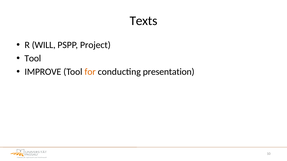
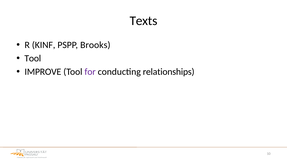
WILL: WILL -> KINF (44, 45)
Project: Project -> Brooks (95, 45)
for colour: orange -> purple (90, 72)
presentation: presentation -> relationships (169, 72)
